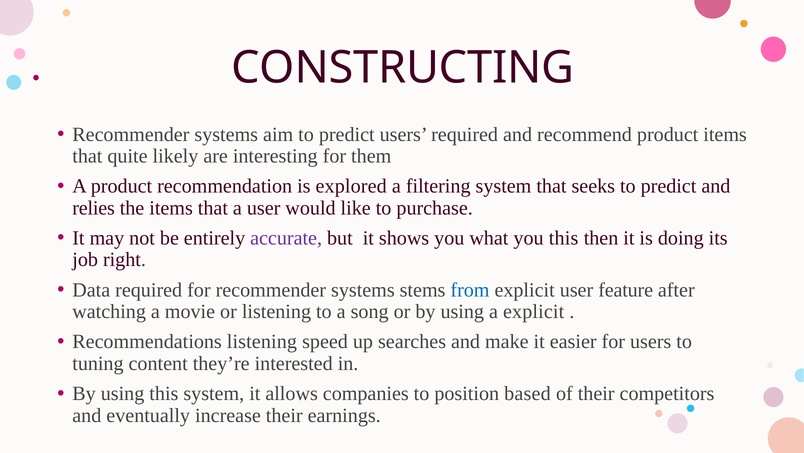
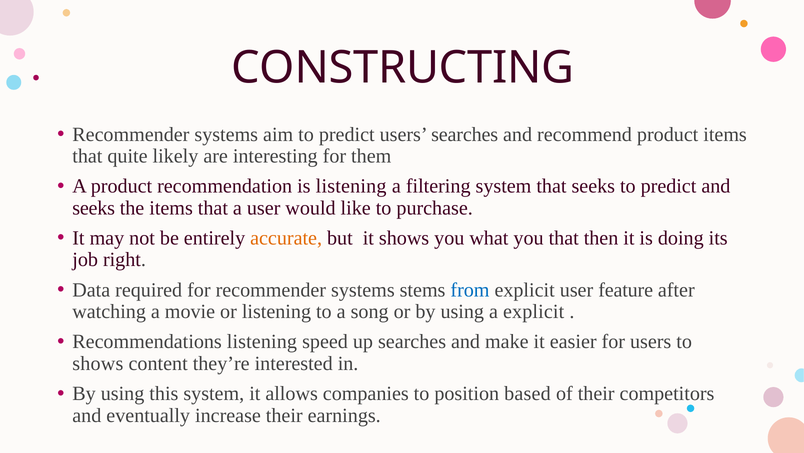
users required: required -> searches (465, 134)
is explored: explored -> listening (351, 186)
relies: relies -> seeks (94, 208)
accurate colour: purple -> orange (286, 238)
you this: this -> that (564, 238)
tuning: tuning -> shows (98, 363)
